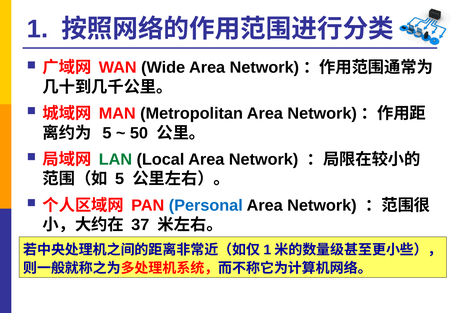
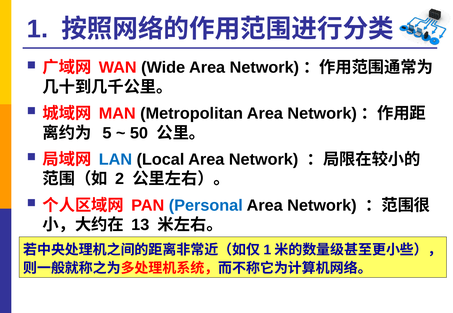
LAN colour: green -> blue (115, 160)
5: 5 -> 2 (120, 179)
37: 37 -> 13 (140, 225)
